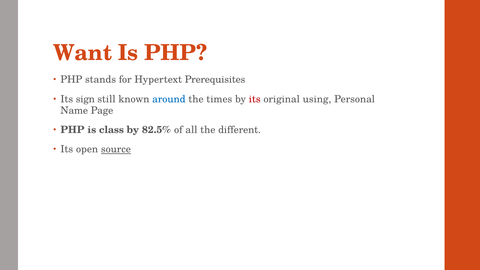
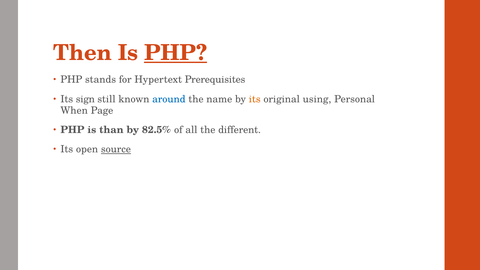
Want: Want -> Then (83, 53)
PHP underline: none -> present (176, 53)
times: times -> name (219, 99)
its colour: red -> orange (255, 99)
Name: Name -> When (74, 110)
class: class -> than (111, 130)
